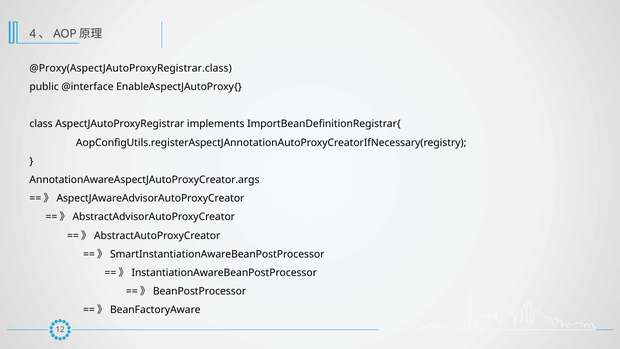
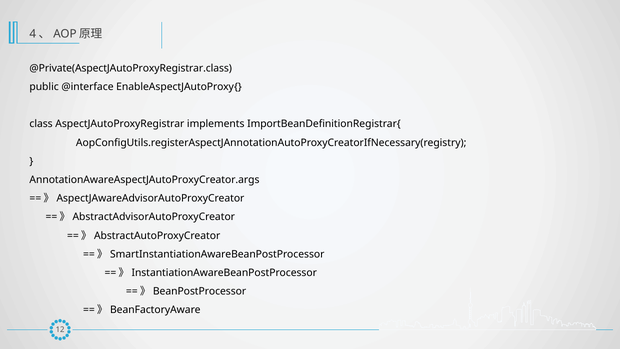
@Proxy(AspectJAutoProxyRegistrar.class: @Proxy(AspectJAutoProxyRegistrar.class -> @Private(AspectJAutoProxyRegistrar.class (131, 68)
